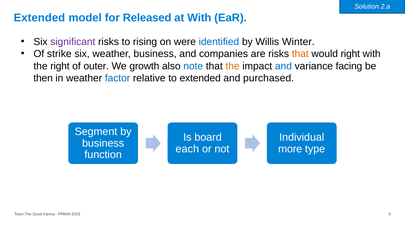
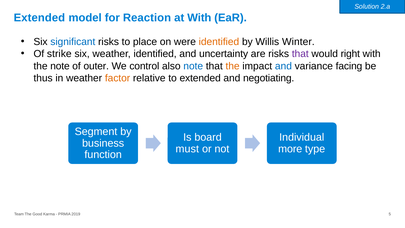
Released: Released -> Reaction (147, 18)
significant colour: purple -> blue (73, 42)
rising: rising -> place (145, 42)
identified colour: blue -> orange (219, 42)
weather business: business -> identified (155, 54)
companies: companies -> uncertainty (224, 54)
that colour: orange -> purple (300, 54)
the right: right -> note (60, 66)
growth: growth -> control (144, 66)
then: then -> thus (43, 78)
factor colour: blue -> orange (118, 78)
purchased: purchased -> negotiating (269, 78)
each: each -> must (187, 149)
